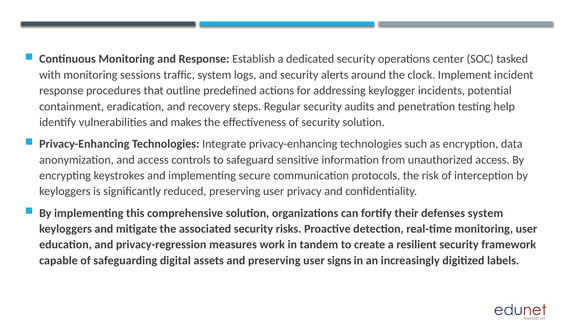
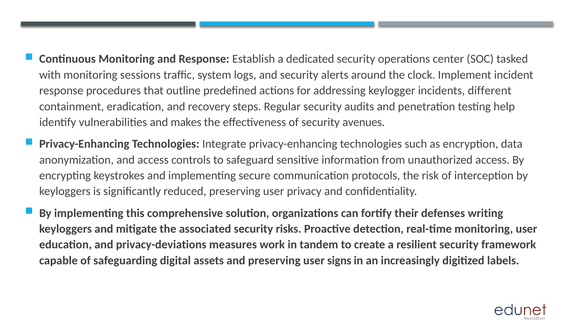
potential: potential -> different (490, 91)
security solution: solution -> avenues (364, 122)
defenses system: system -> writing (485, 213)
privacy-regression: privacy-regression -> privacy-deviations (161, 245)
